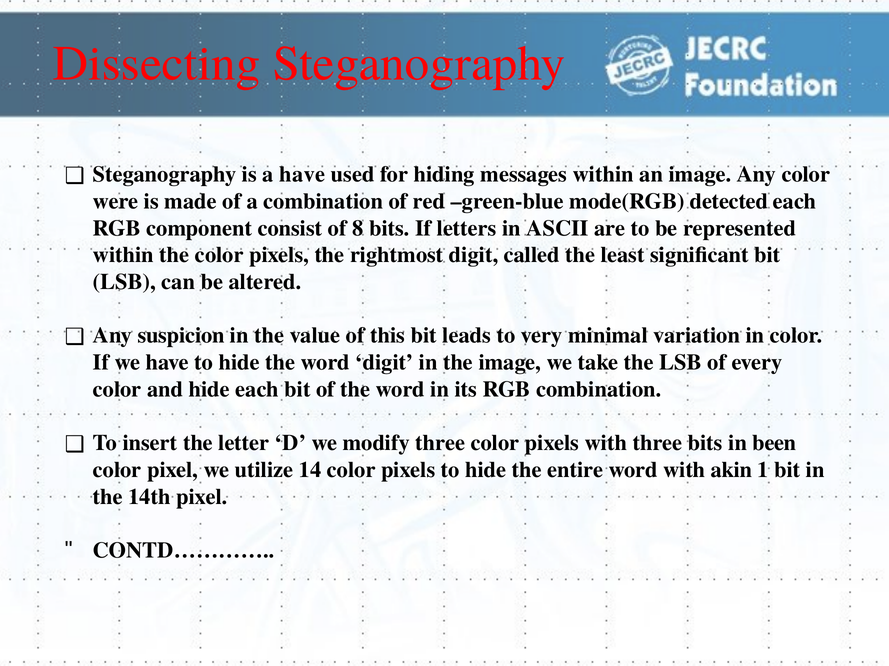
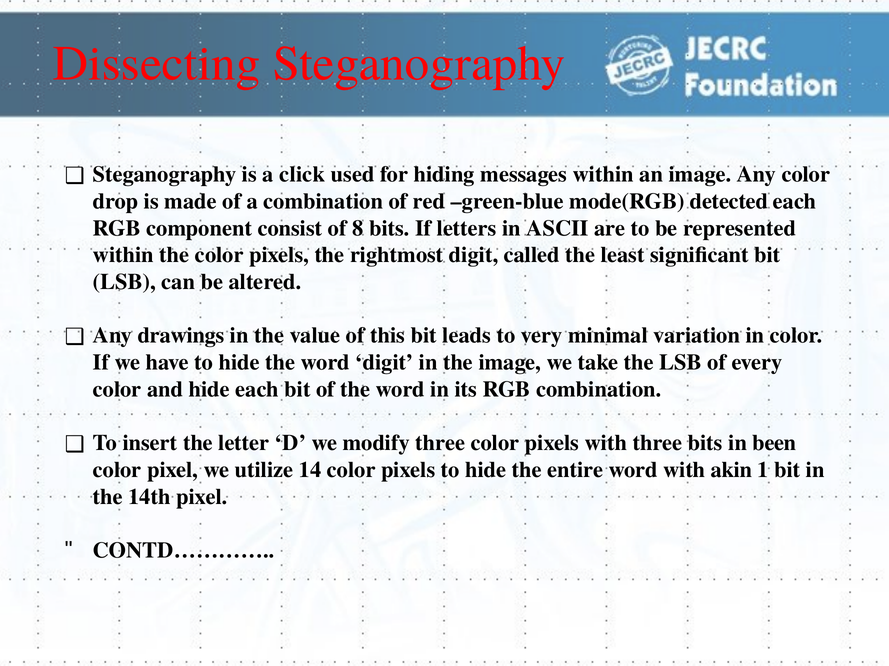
a have: have -> click (302, 175)
were: were -> drop (116, 201)
suspicion: suspicion -> drawings (181, 336)
